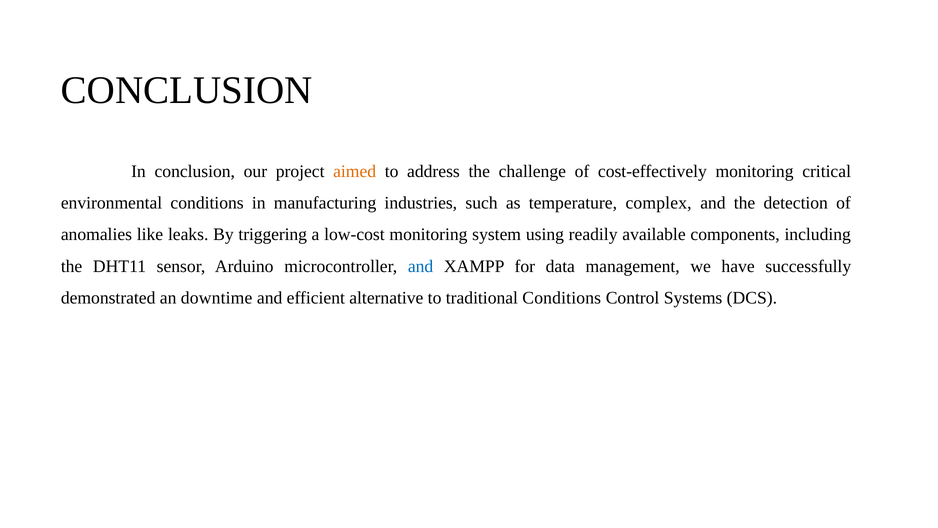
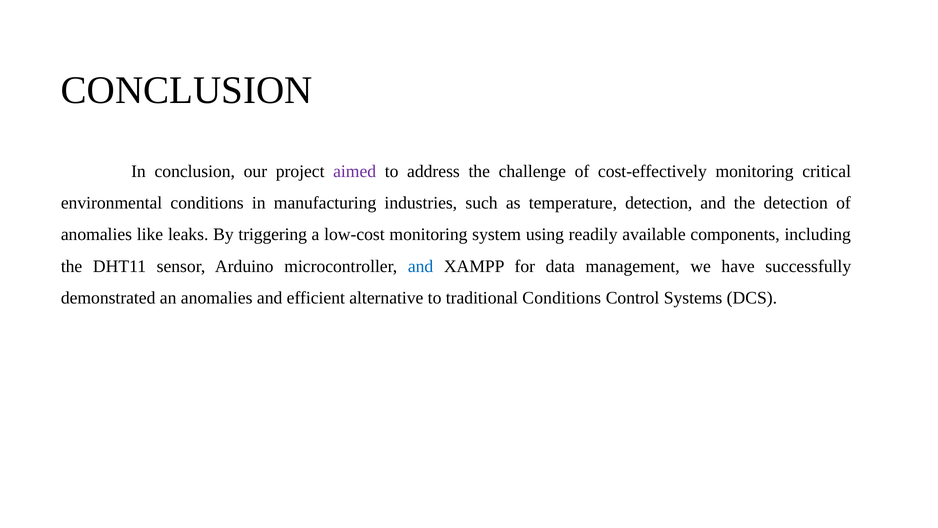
aimed colour: orange -> purple (355, 171)
temperature complex: complex -> detection (659, 203)
an downtime: downtime -> anomalies (217, 298)
